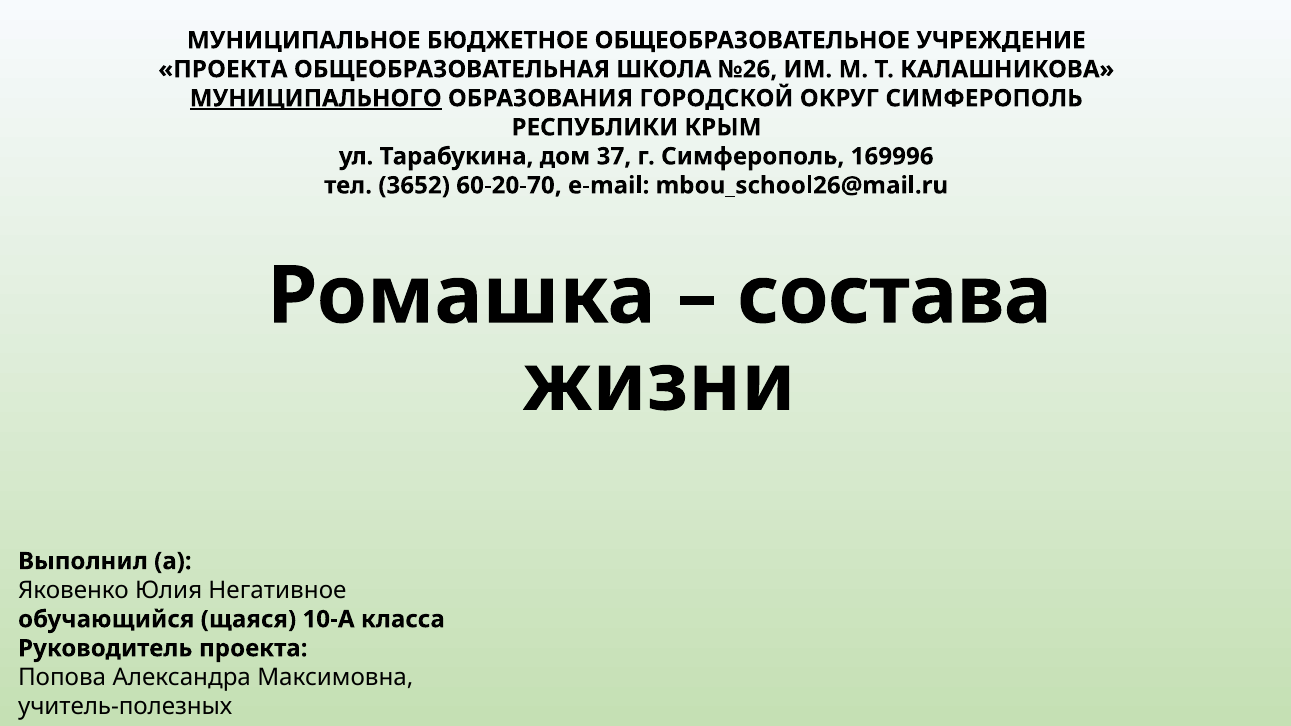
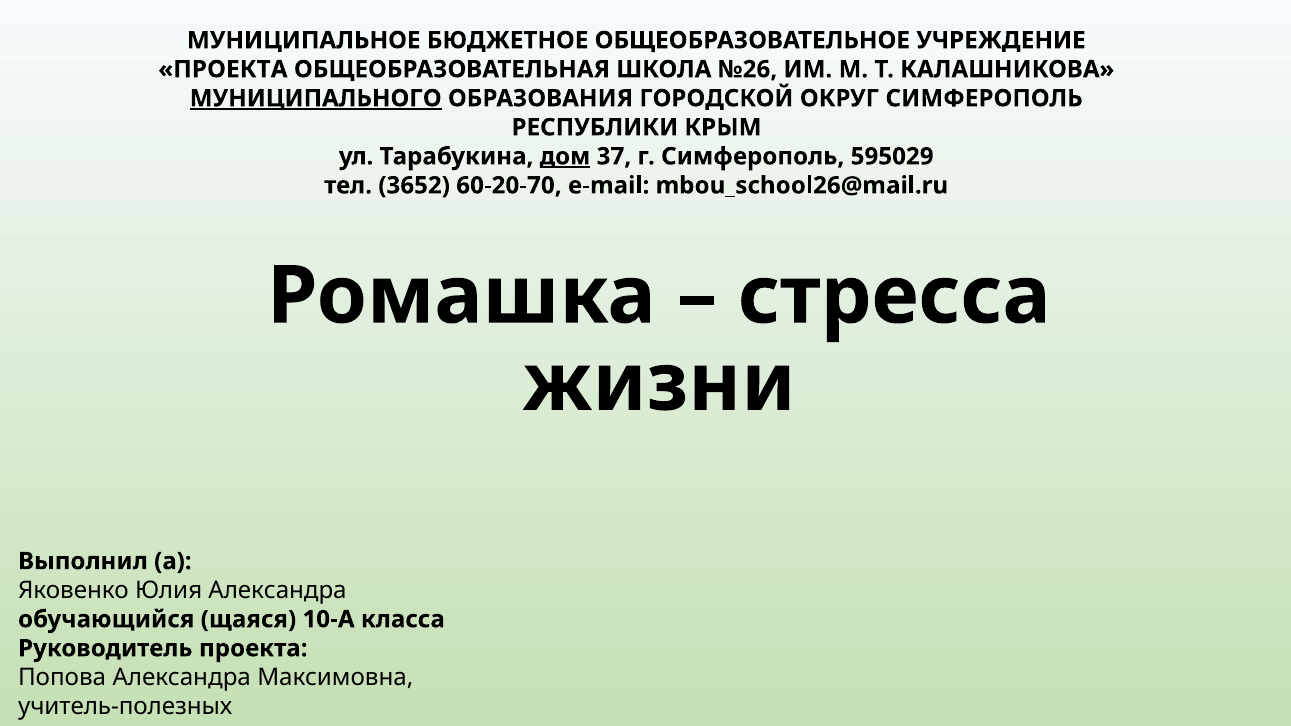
дом underline: none -> present (565, 156)
169996: 169996 -> 595029 (892, 156)
состава: состава -> стресса (894, 296)
Юлия Негативное: Негативное -> Александра (278, 590)
